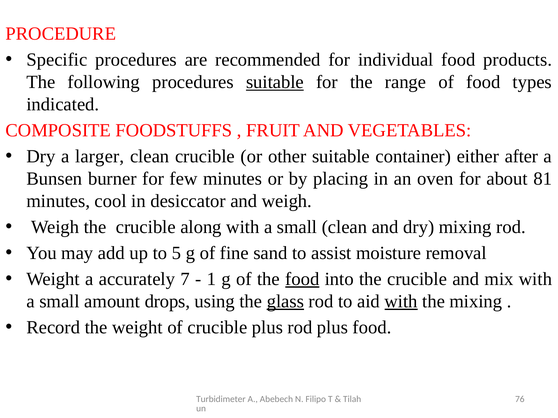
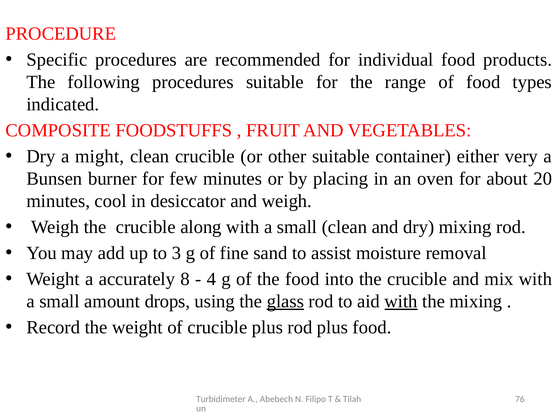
suitable underline: present -> none (275, 82)
larger: larger -> might (100, 157)
after: after -> very (521, 157)
81: 81 -> 20 (543, 179)
5: 5 -> 3 (176, 253)
7: 7 -> 8 (185, 279)
1: 1 -> 4 (211, 279)
food underline: present -> none (302, 279)
